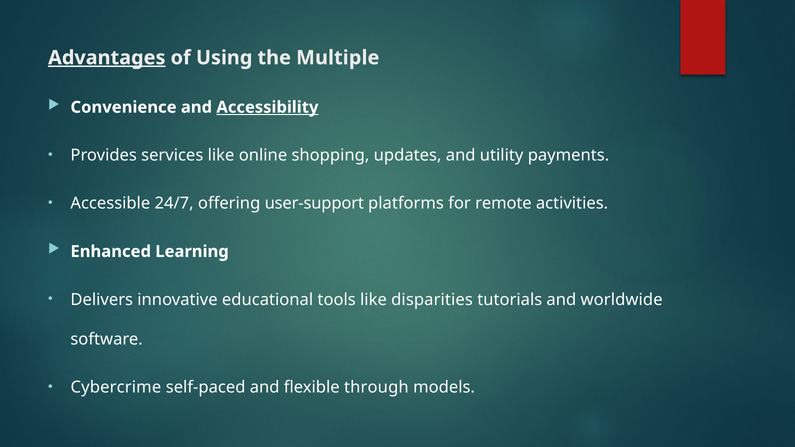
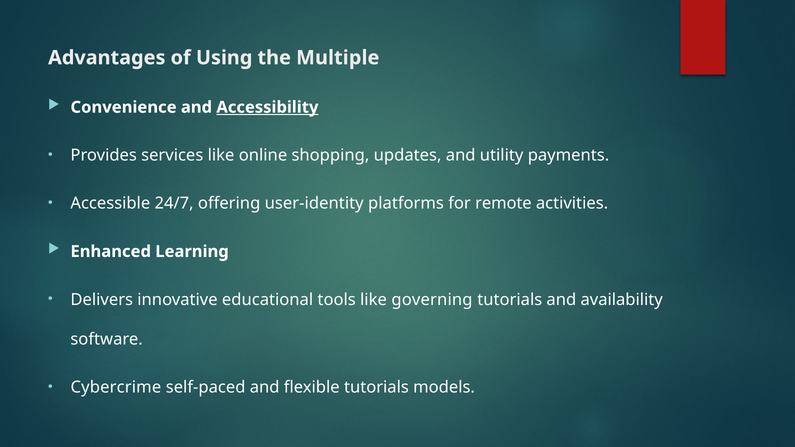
Advantages underline: present -> none (107, 58)
user-support: user-support -> user-identity (314, 204)
disparities: disparities -> governing (432, 300)
worldwide: worldwide -> availability (622, 300)
flexible through: through -> tutorials (376, 388)
